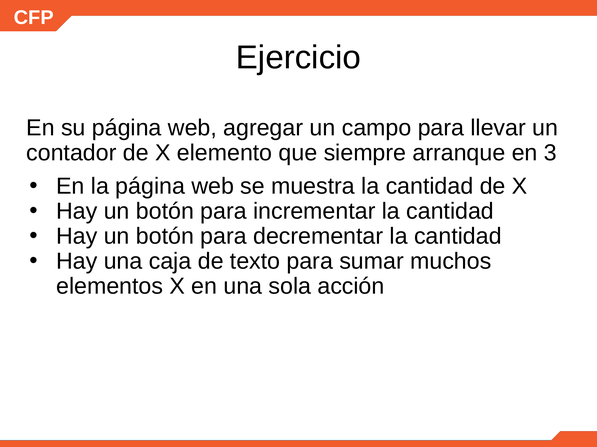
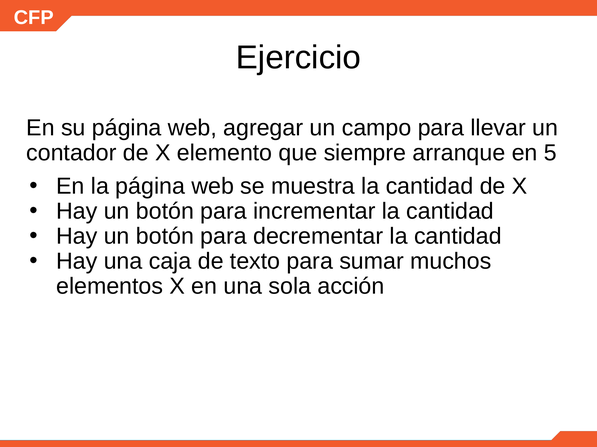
3: 3 -> 5 (550, 153)
